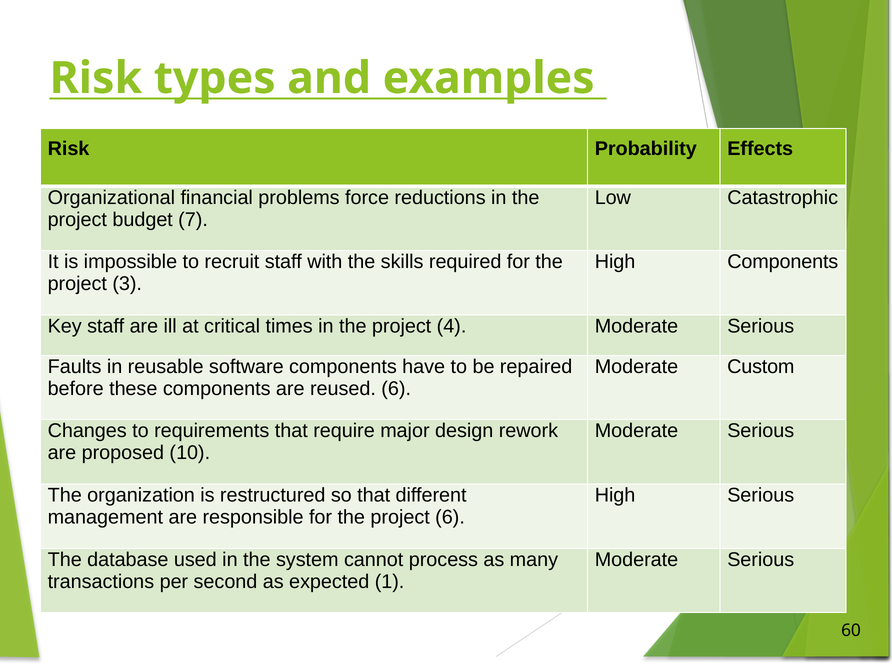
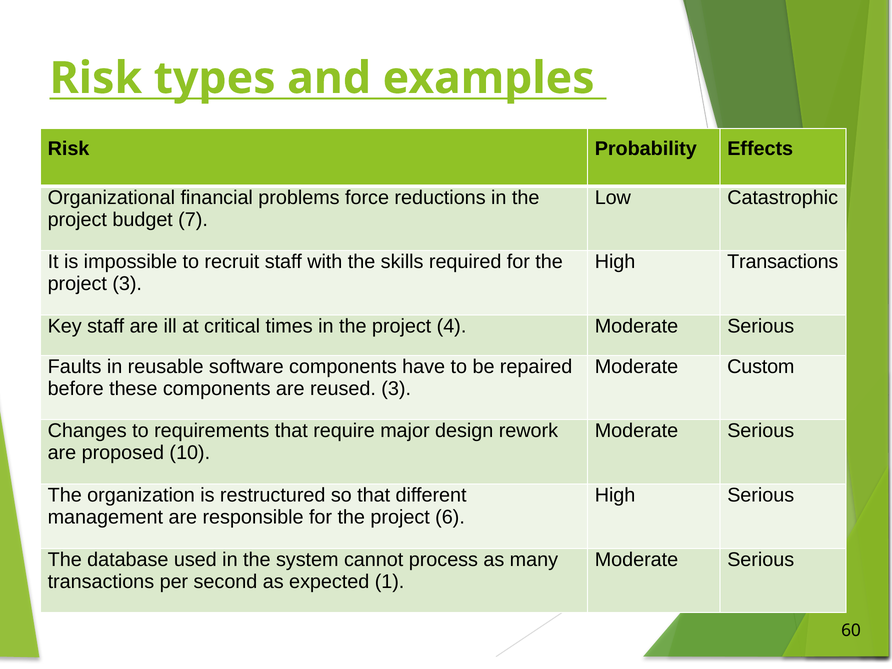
High Components: Components -> Transactions (783, 262)
reused 6: 6 -> 3 (396, 389)
